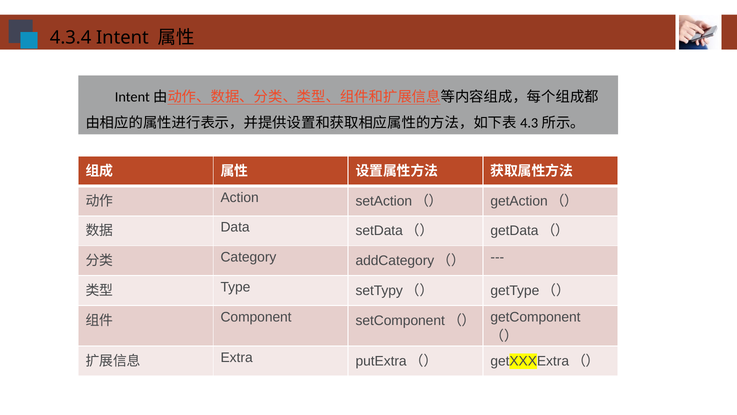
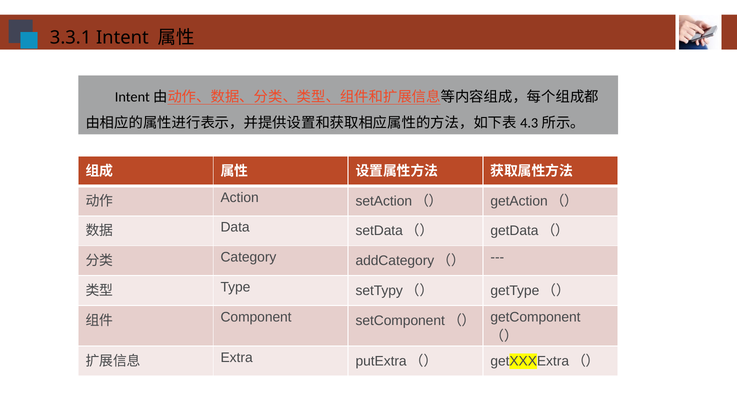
4.3.4: 4.3.4 -> 3.3.1 (71, 37)
